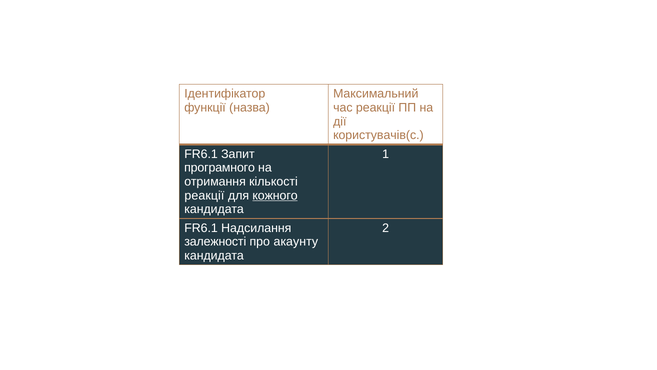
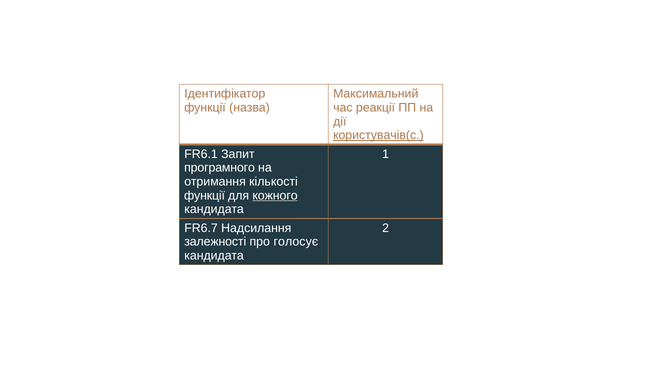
користувачів(c underline: none -> present (378, 135)
реакції: реакції -> функції (205, 195)
FR6.1: FR6.1 -> FR6.7 (201, 228)
акаунту: акаунту -> голосує (296, 242)
